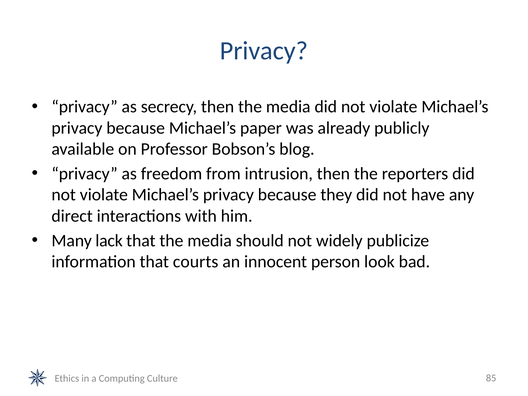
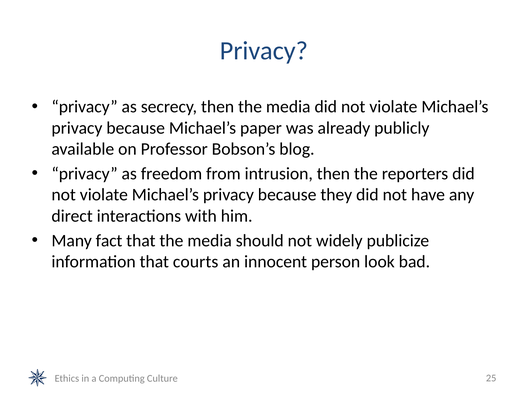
lack: lack -> fact (109, 241)
85: 85 -> 25 (491, 378)
